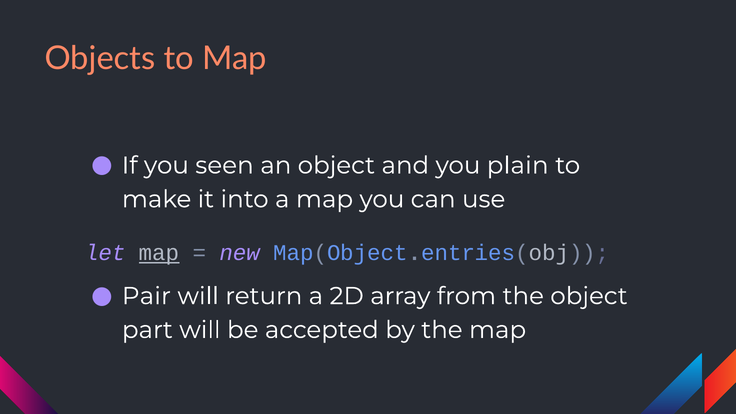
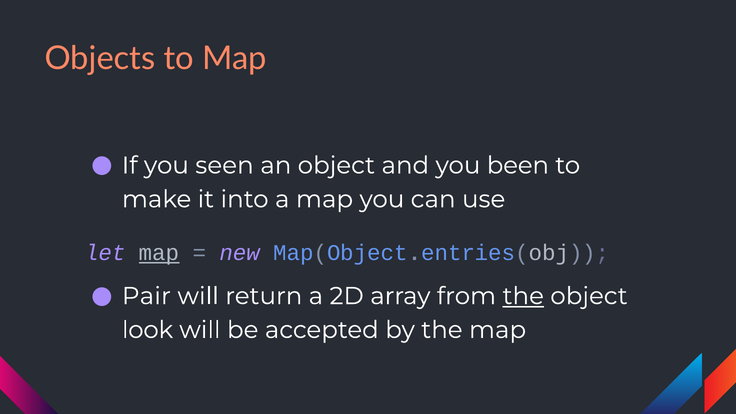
plain: plain -> been (518, 165)
the underline: none -> present (523, 296)
part: part -> look (147, 330)
